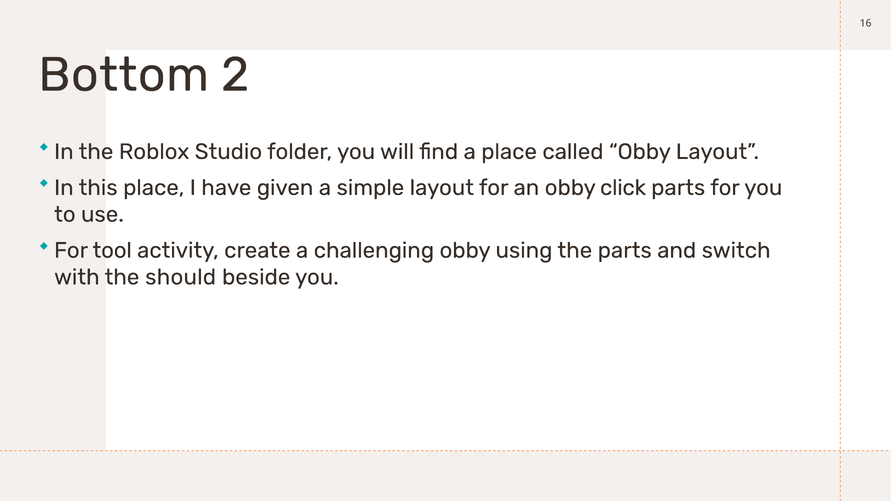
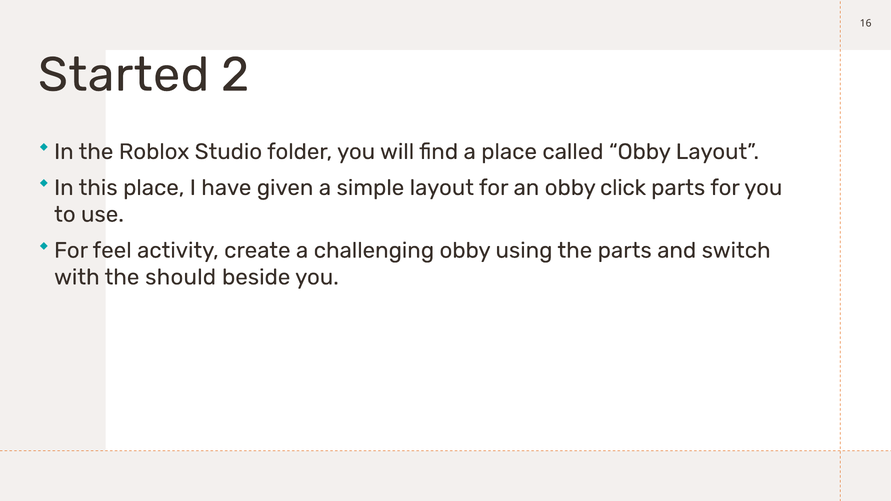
Bottom: Bottom -> Started (124, 75)
tool: tool -> feel (112, 250)
